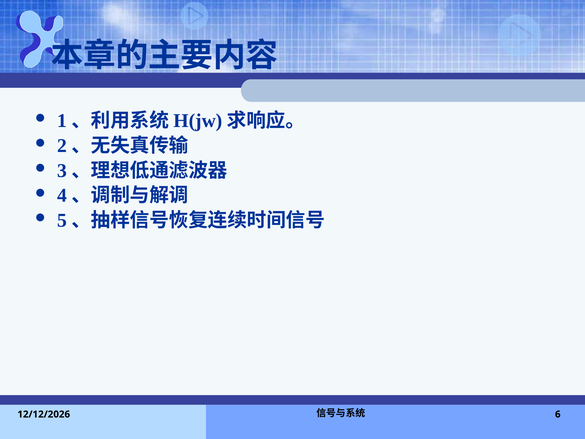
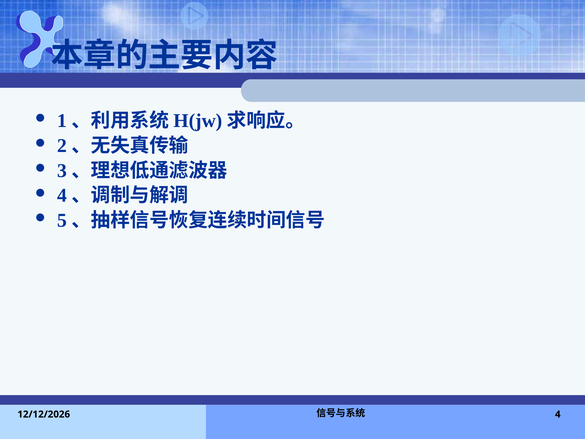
6: 6 -> 4 (558, 414)
